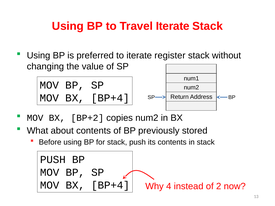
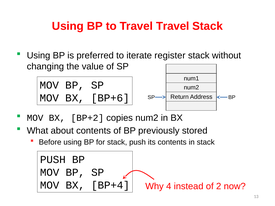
Travel Iterate: Iterate -> Travel (173, 26)
BP+4: BP+4 -> BP+6 (110, 98)
